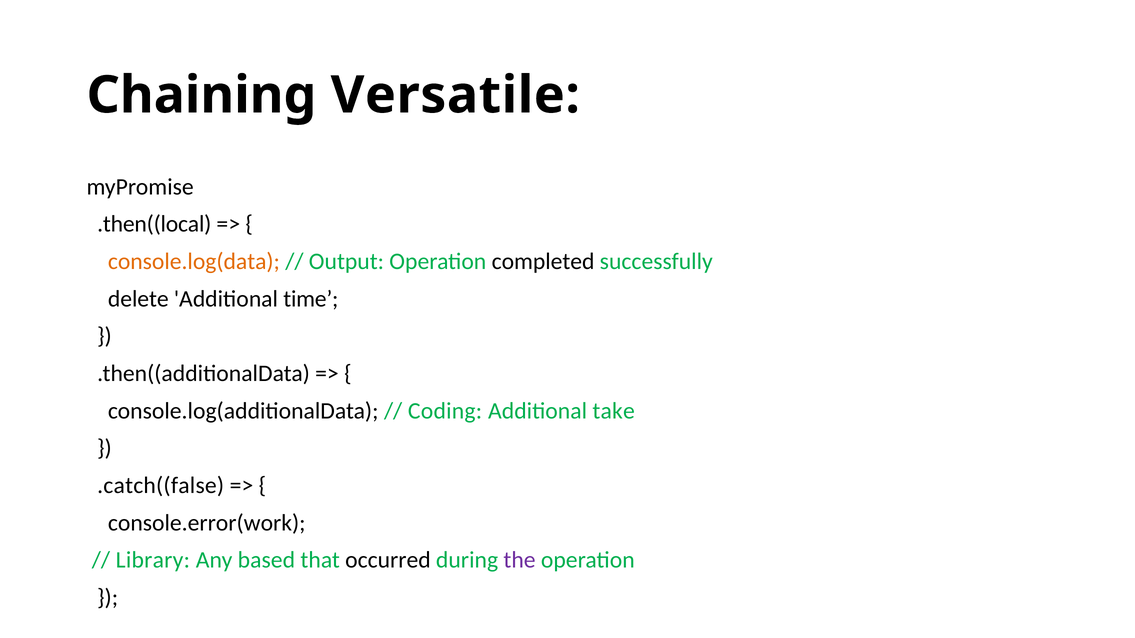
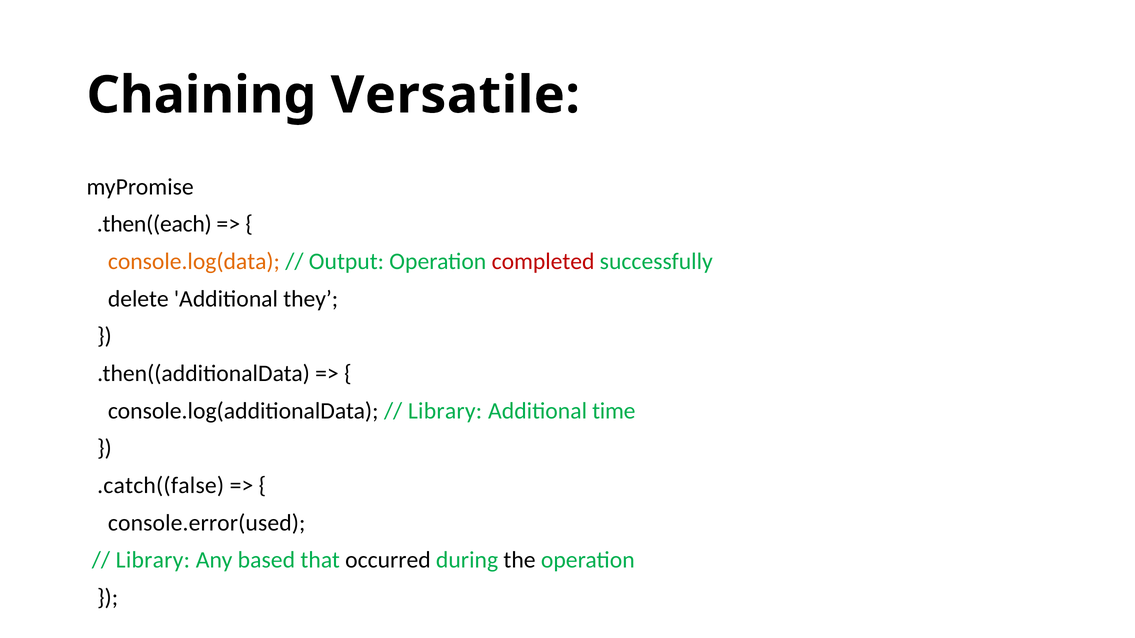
.then((local: .then((local -> .then((each (154, 224)
completed colour: black -> red (543, 262)
time: time -> they (311, 299)
Coding: Coding -> Library (445, 411)
take: take -> time (614, 411)
console.error(work: console.error(work -> console.error(used (207, 523)
the colour: purple -> black (520, 561)
